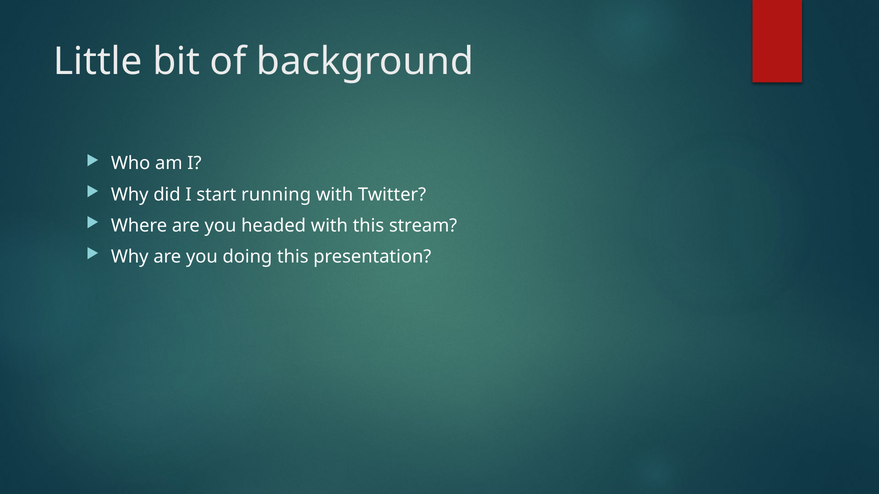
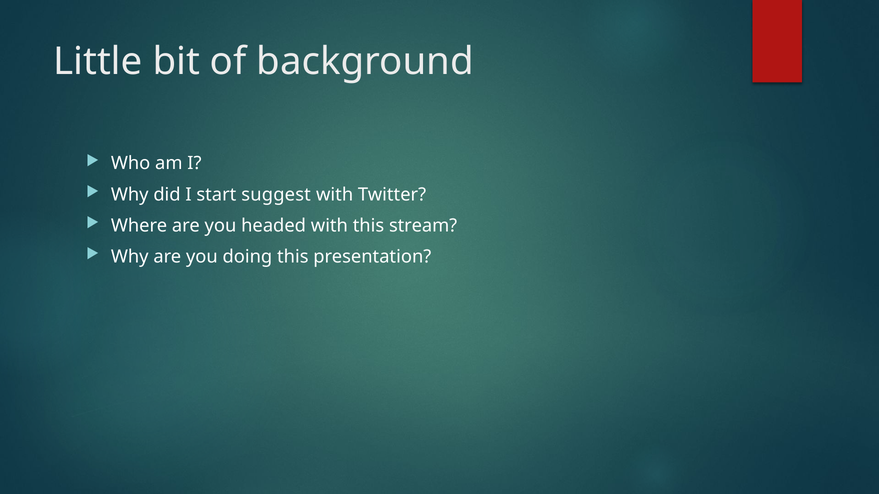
running: running -> suggest (276, 195)
